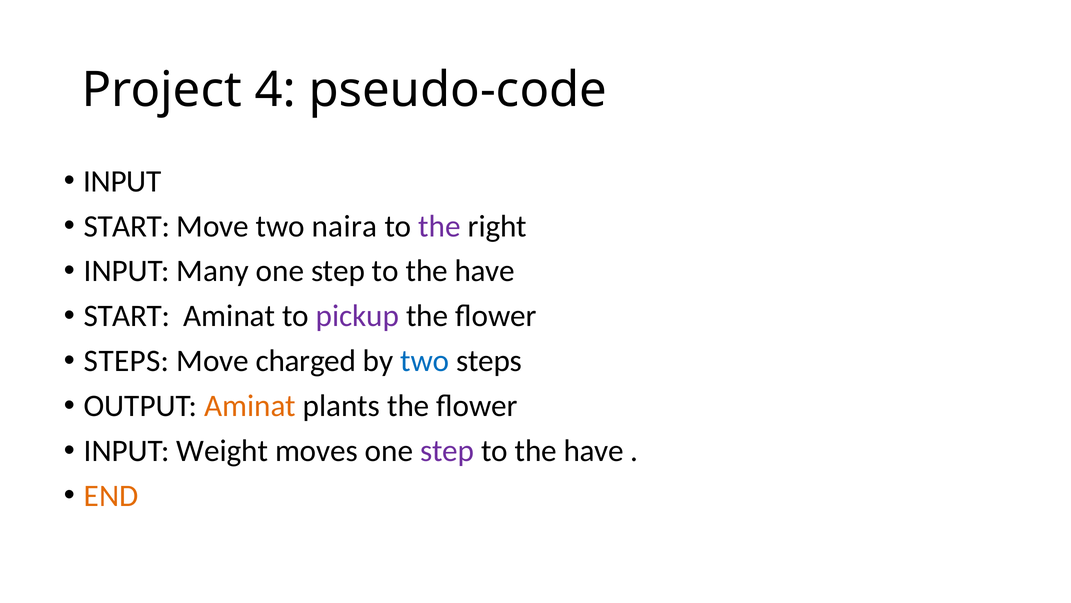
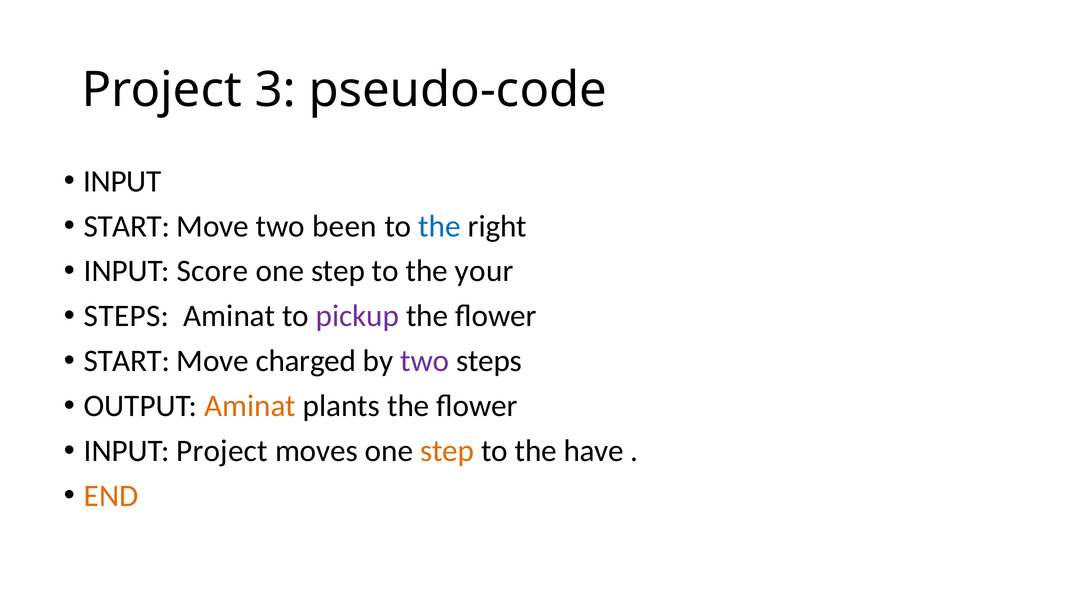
4: 4 -> 3 (275, 90)
naira: naira -> been (345, 226)
the colour: purple -> blue (439, 226)
Many: Many -> Score (212, 271)
have: have -> your (484, 271)
START: START -> STEPS (126, 316)
STEPS: STEPS -> START (127, 361)
two colour: blue -> purple (425, 361)
INPUT Weight: Weight -> Project (222, 451)
step colour: purple -> orange (447, 451)
